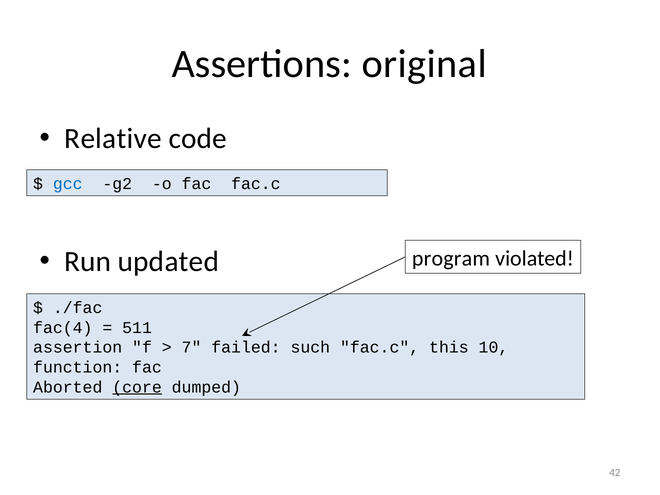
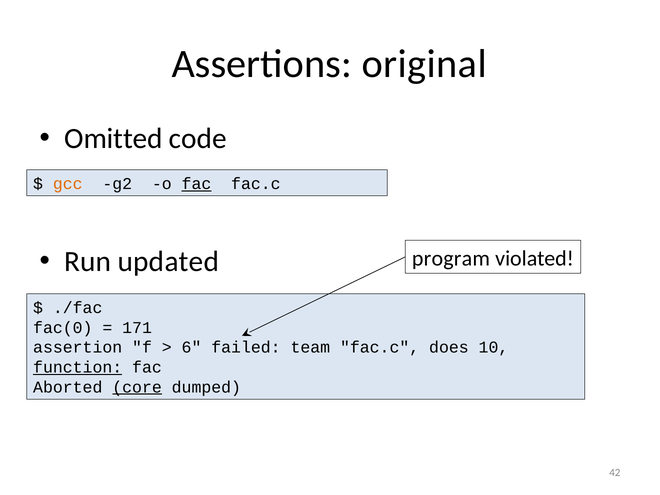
Relative: Relative -> Omitted (113, 138)
gcc colour: blue -> orange (68, 184)
fac underline: none -> present (196, 184)
fac(4: fac(4 -> fac(0 (63, 328)
511: 511 -> 171 (137, 328)
7: 7 -> 6 (192, 347)
such: such -> team (310, 347)
this: this -> does (449, 347)
function underline: none -> present (78, 367)
